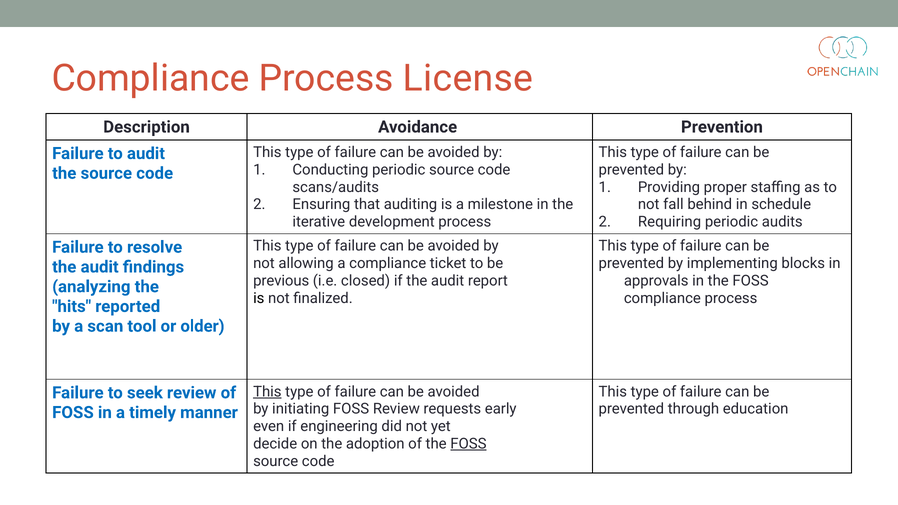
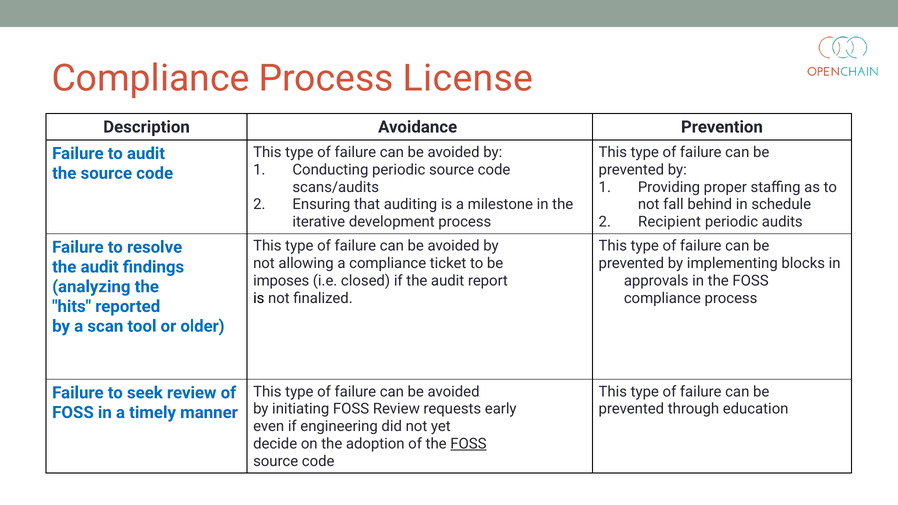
Requiring: Requiring -> Recipient (669, 222)
previous: previous -> imposes (281, 281)
This underline: present -> none (267, 392)
